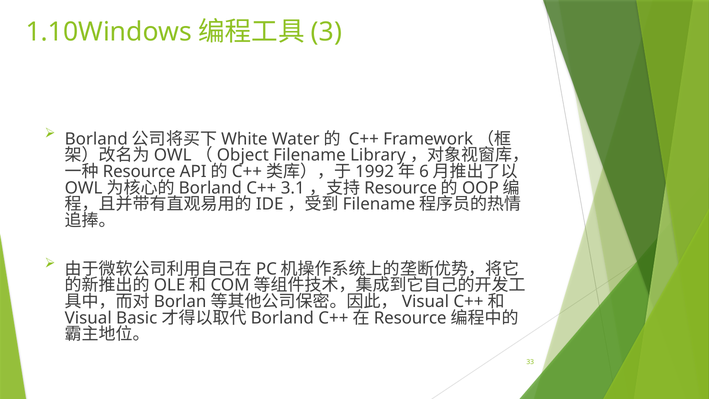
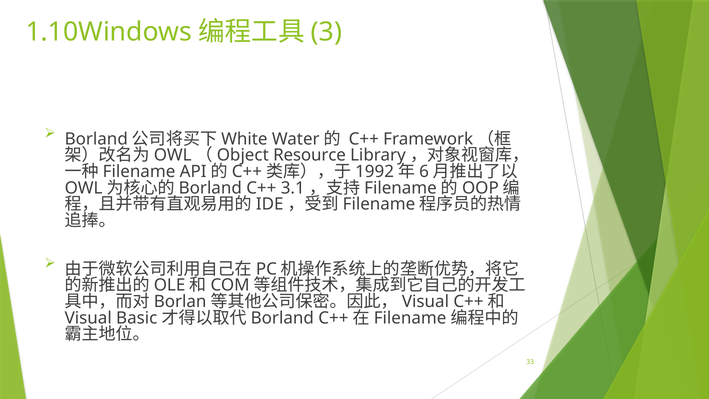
Filename: Filename -> Resource (310, 155)
Resource: Resource -> Filename (139, 172)
Resource: Resource -> Filename (401, 188)
Resource: Resource -> Filename (410, 318)
